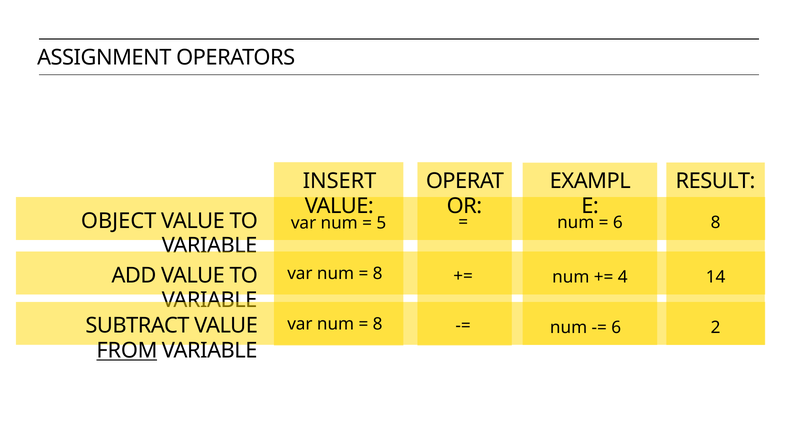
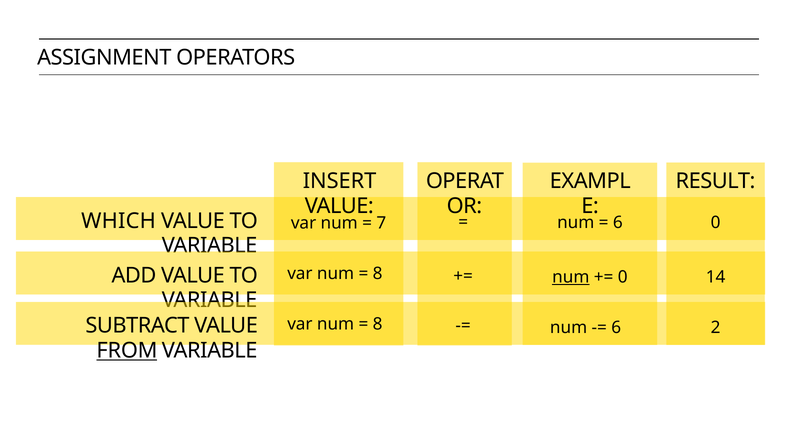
OBJECT: OBJECT -> WHICH (119, 221)
6 8: 8 -> 0 (716, 223)
5: 5 -> 7 (381, 223)
num underline: none -> present (571, 277)
4: 4 -> 0 (623, 277)
